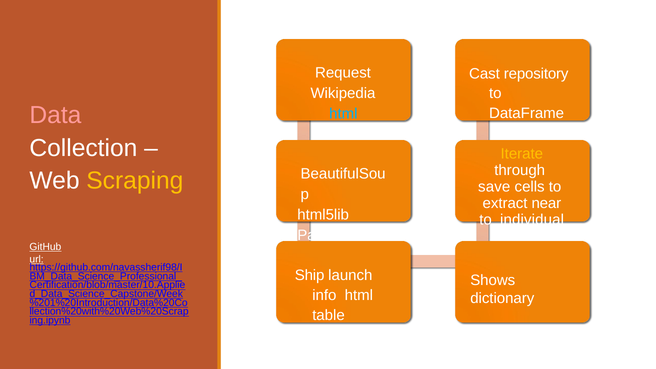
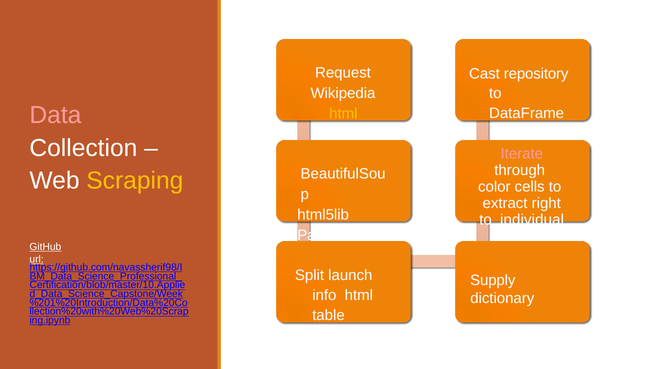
html colour: light blue -> yellow (343, 114)
Iterate colour: yellow -> pink (522, 154)
save: save -> color (494, 187)
near: near -> right (546, 203)
Ship: Ship -> Split (310, 275)
Shows: Shows -> Supply (493, 280)
